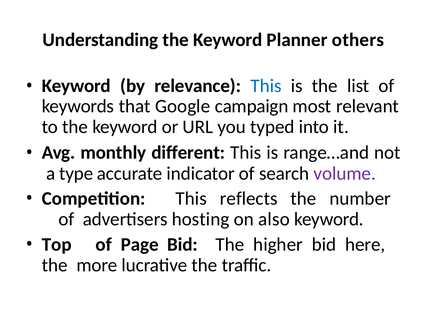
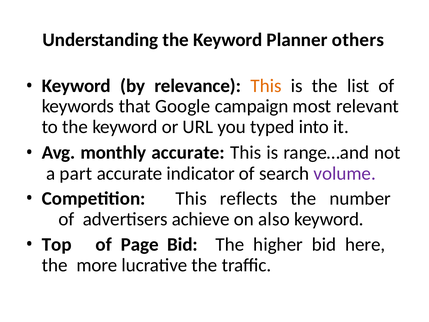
This colour: blue -> orange (266, 86)
monthly different: different -> accurate (188, 153)
type: type -> part (76, 173)
hosting: hosting -> achieve (201, 219)
